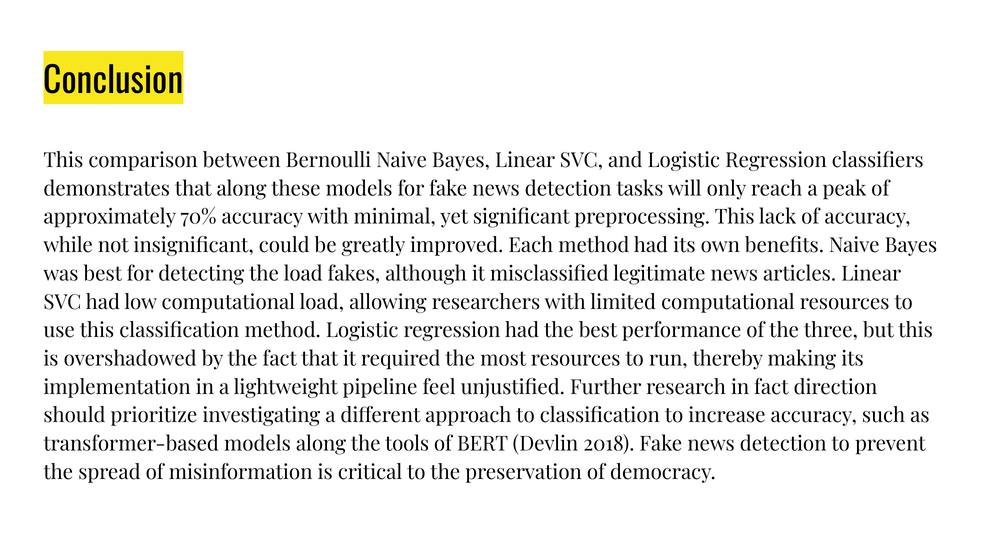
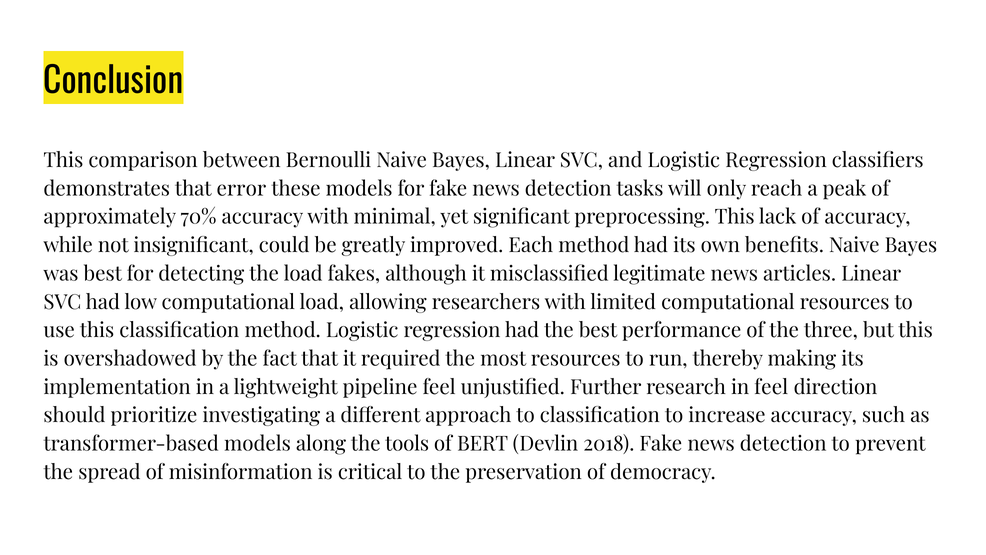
that along: along -> error (241, 189)
in fact: fact -> feel (771, 387)
